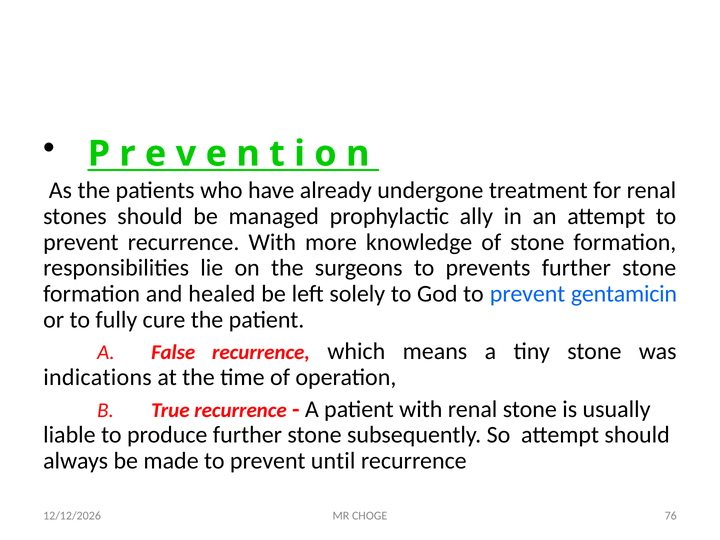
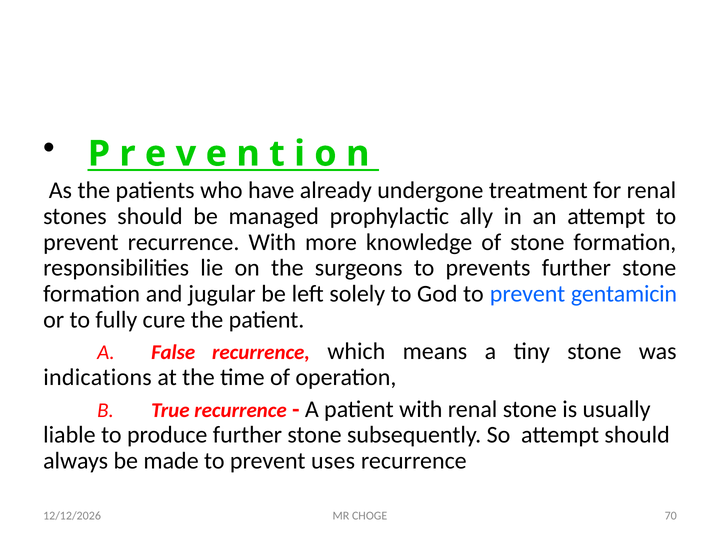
healed: healed -> jugular (222, 294)
until: until -> uses (333, 461)
76: 76 -> 70 (671, 516)
